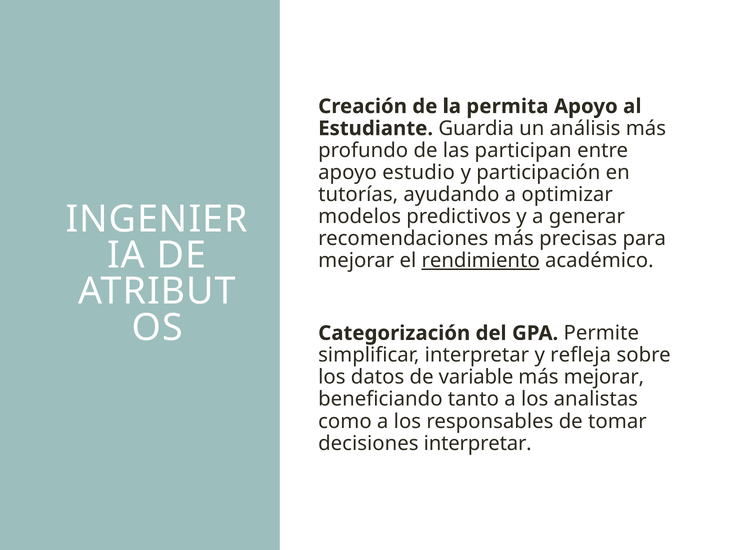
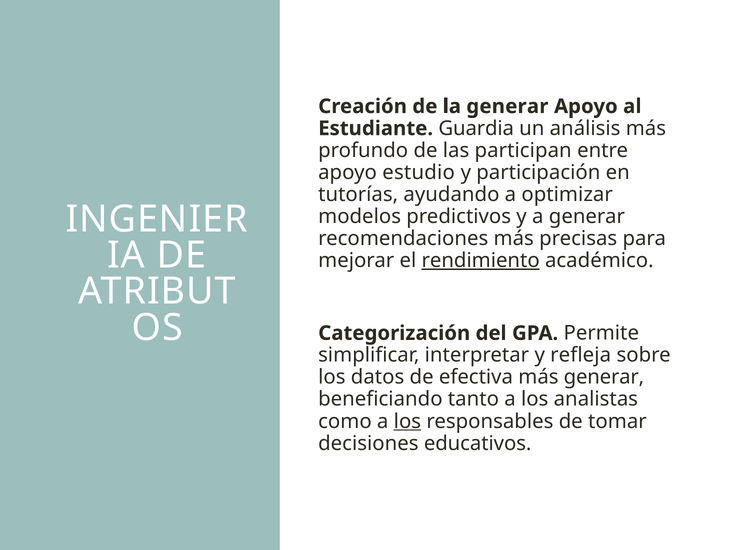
la permita: permita -> generar (507, 106)
variable: variable -> efectiva (476, 377)
más mejorar: mejorar -> generar (604, 377)
los underline: none -> present (407, 421)
decisiones interpretar: interpretar -> educativos (478, 443)
